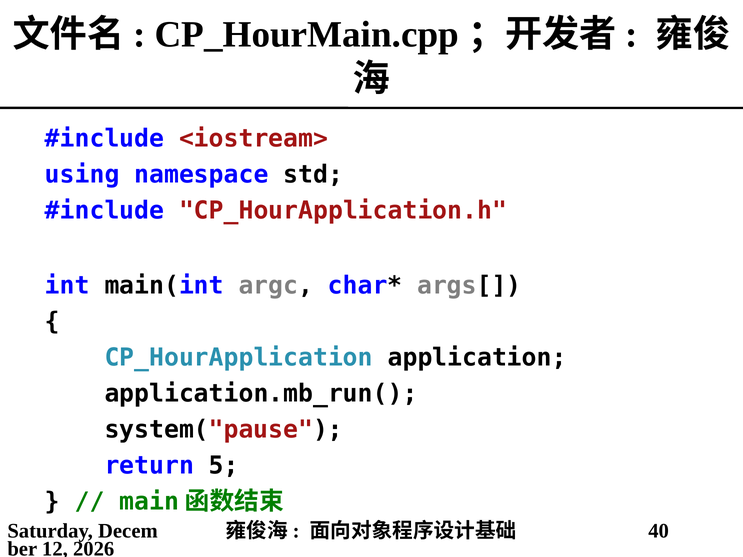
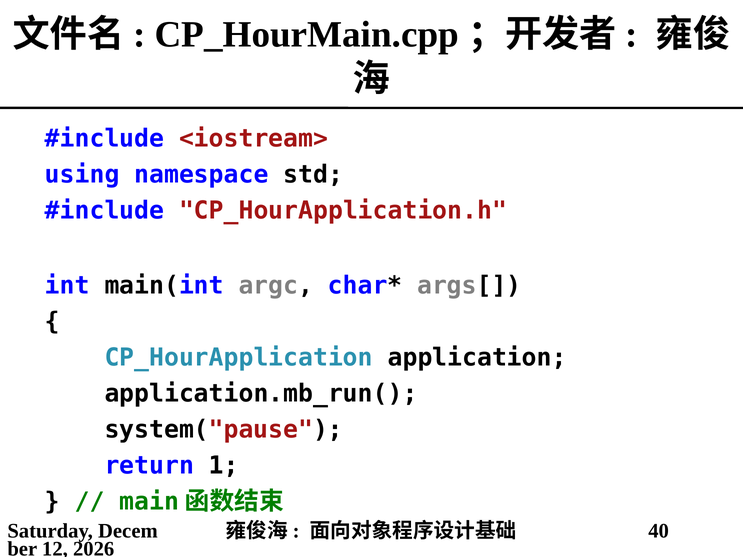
5: 5 -> 1 (224, 466)
